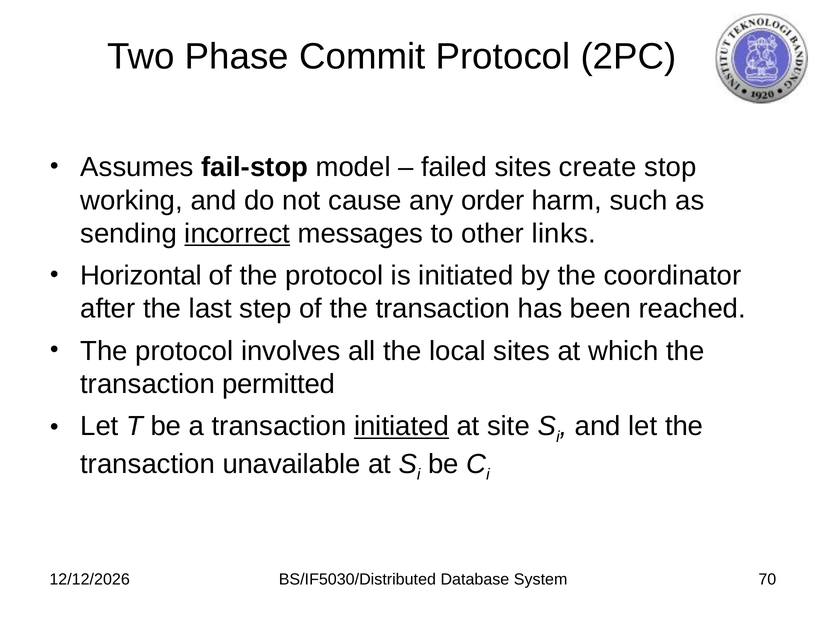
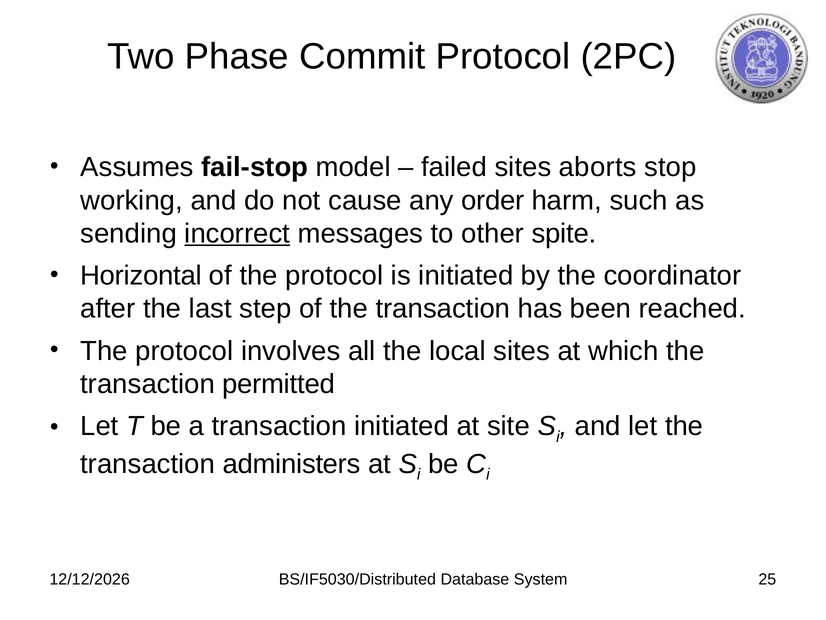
create: create -> aborts (598, 167)
links: links -> spite (564, 233)
initiated underline: present -> none (401, 426)
unavailable: unavailable -> administers (292, 464)
70: 70 -> 25 (767, 579)
